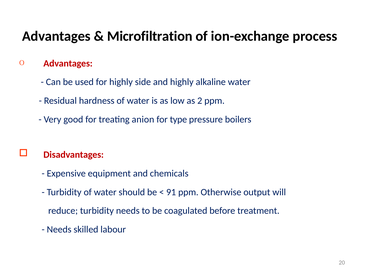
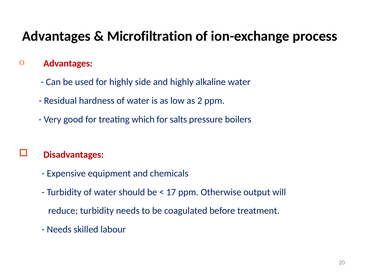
anion: anion -> which (143, 119)
type: type -> salts (178, 119)
91: 91 -> 17 (171, 192)
